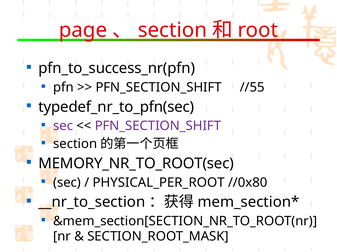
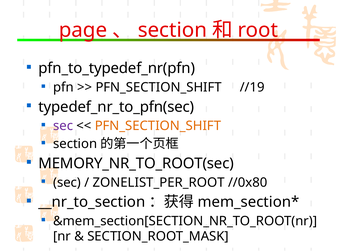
pfn_to_success_nr(pfn: pfn_to_success_nr(pfn -> pfn_to_typedef_nr(pfn (117, 69)
//55: //55 -> //19 (252, 88)
PFN_SECTION_SHIFT colour: purple -> orange (158, 126)
PHYSICAL_PER_ROOT: PHYSICAL_PER_ROOT -> ZONELIST_PER_ROOT (159, 183)
